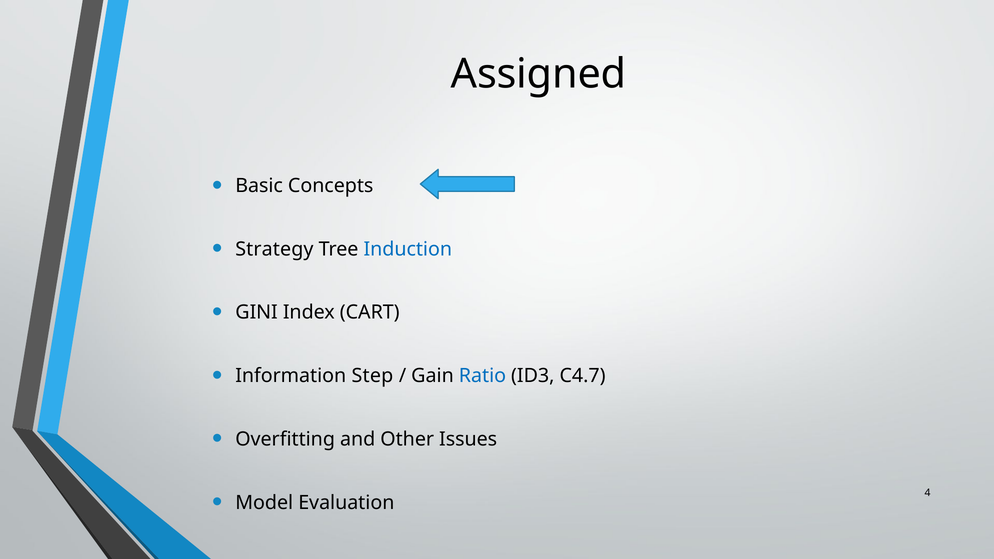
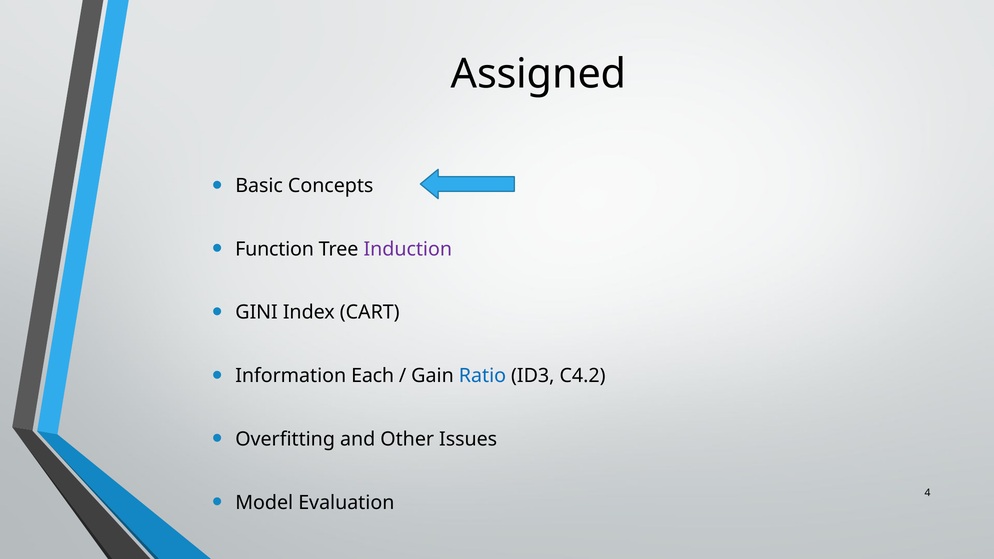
Strategy: Strategy -> Function (275, 249)
Induction colour: blue -> purple (408, 249)
Step: Step -> Each (373, 376)
C4.7: C4.7 -> C4.2 (583, 376)
